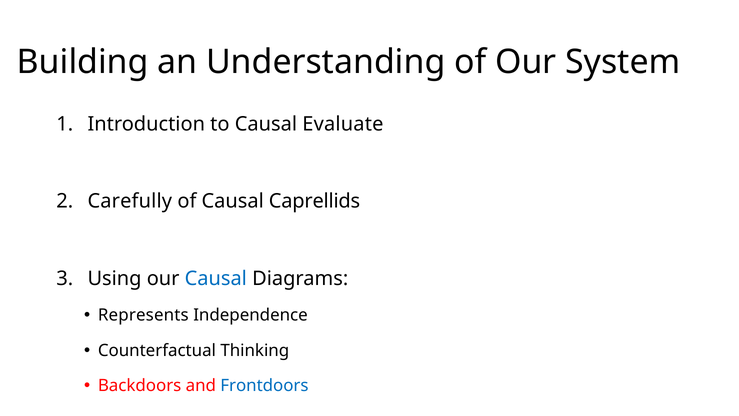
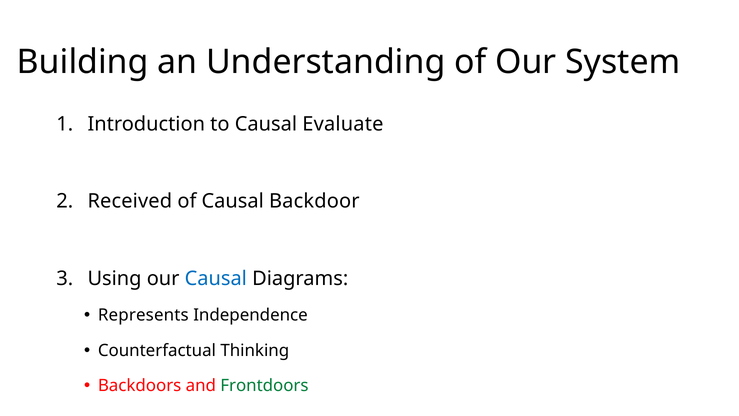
Carefully: Carefully -> Received (130, 201)
Caprellids: Caprellids -> Backdoor (314, 201)
Frontdoors colour: blue -> green (264, 386)
